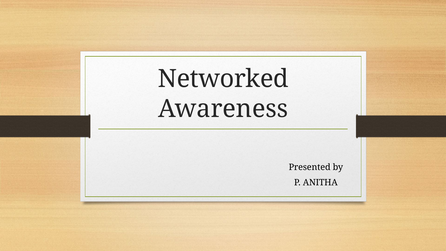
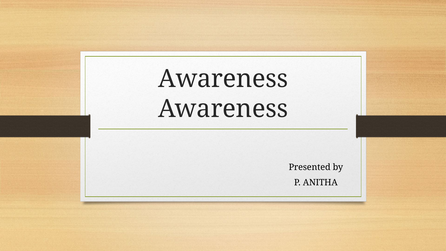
Networked: Networked -> Awareness (223, 79)
